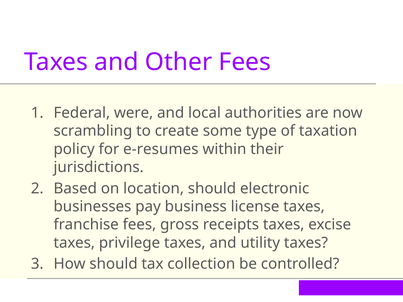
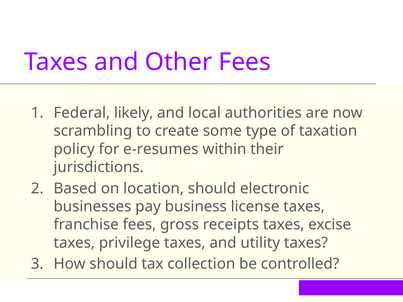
were: were -> likely (134, 113)
